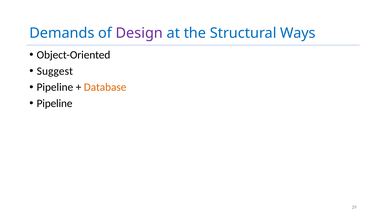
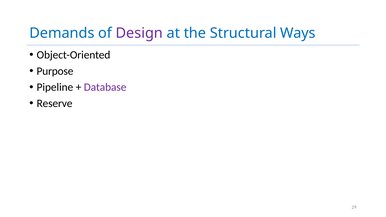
Suggest: Suggest -> Purpose (55, 71)
Database colour: orange -> purple (105, 87)
Pipeline: Pipeline -> Reserve (55, 104)
